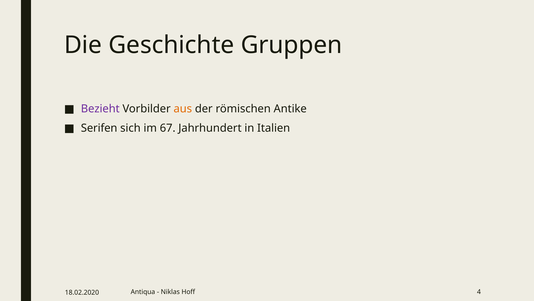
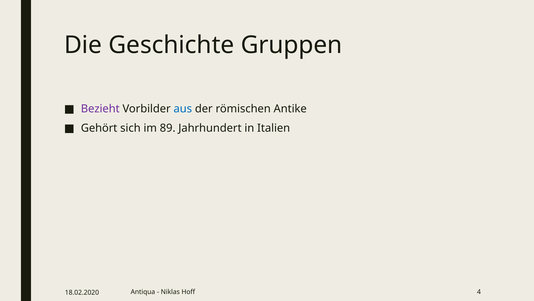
aus colour: orange -> blue (183, 108)
Serifen: Serifen -> Gehört (99, 128)
67: 67 -> 89 (168, 128)
